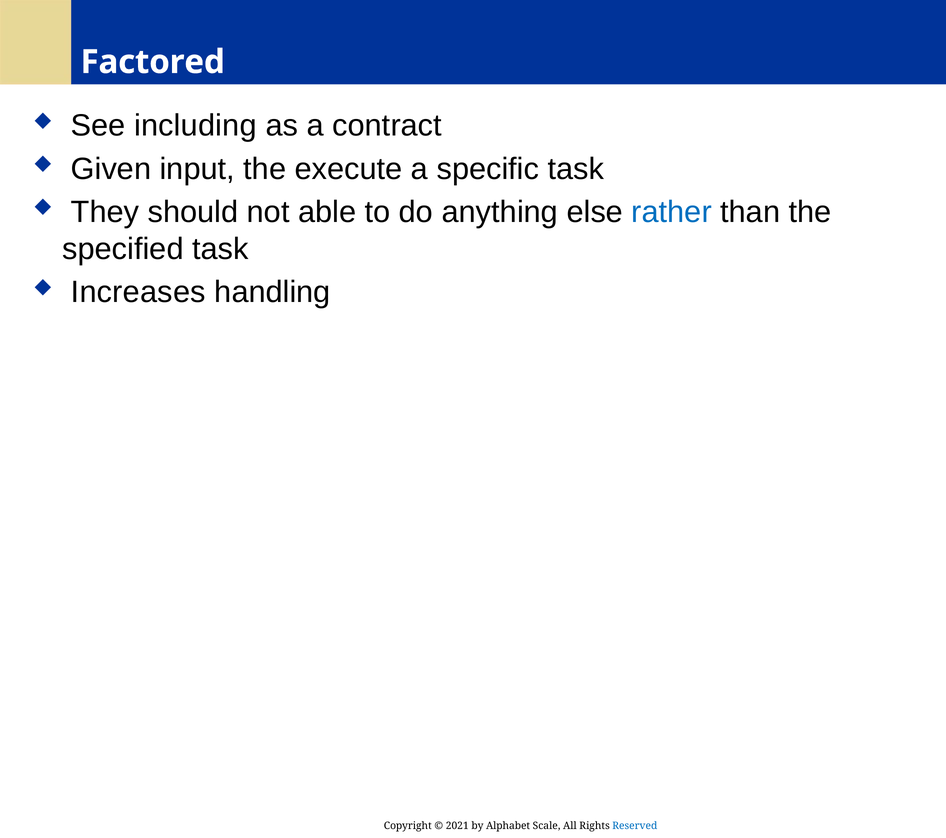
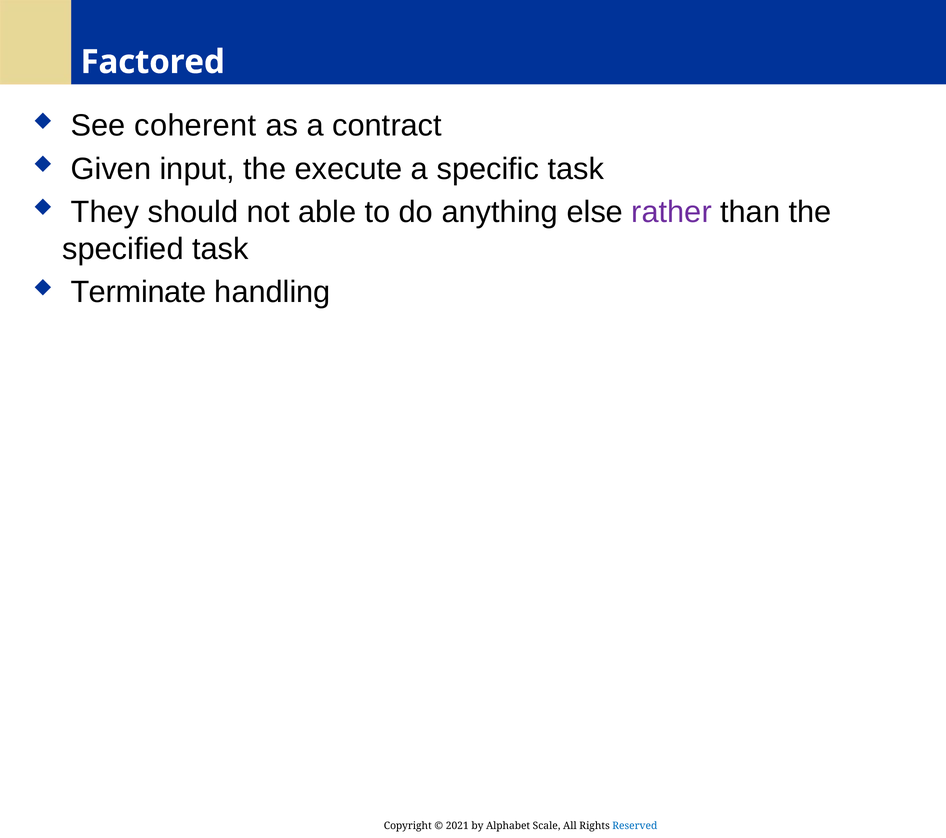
including: including -> coherent (195, 126)
rather colour: blue -> purple (672, 212)
Increases: Increases -> Terminate (139, 292)
